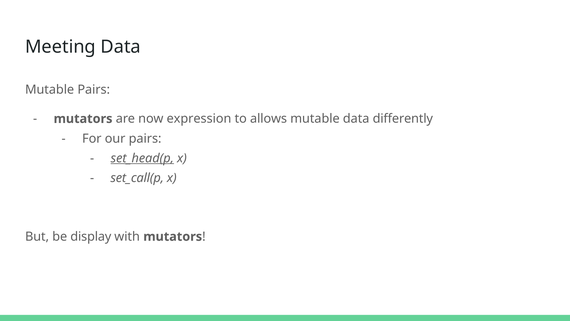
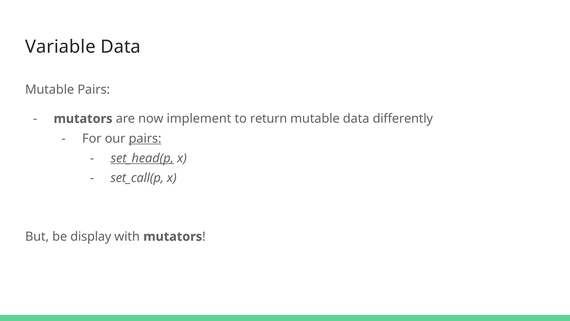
Meeting: Meeting -> Variable (60, 47)
expression: expression -> implement (199, 119)
allows: allows -> return (269, 119)
pairs underline: none -> present (145, 138)
